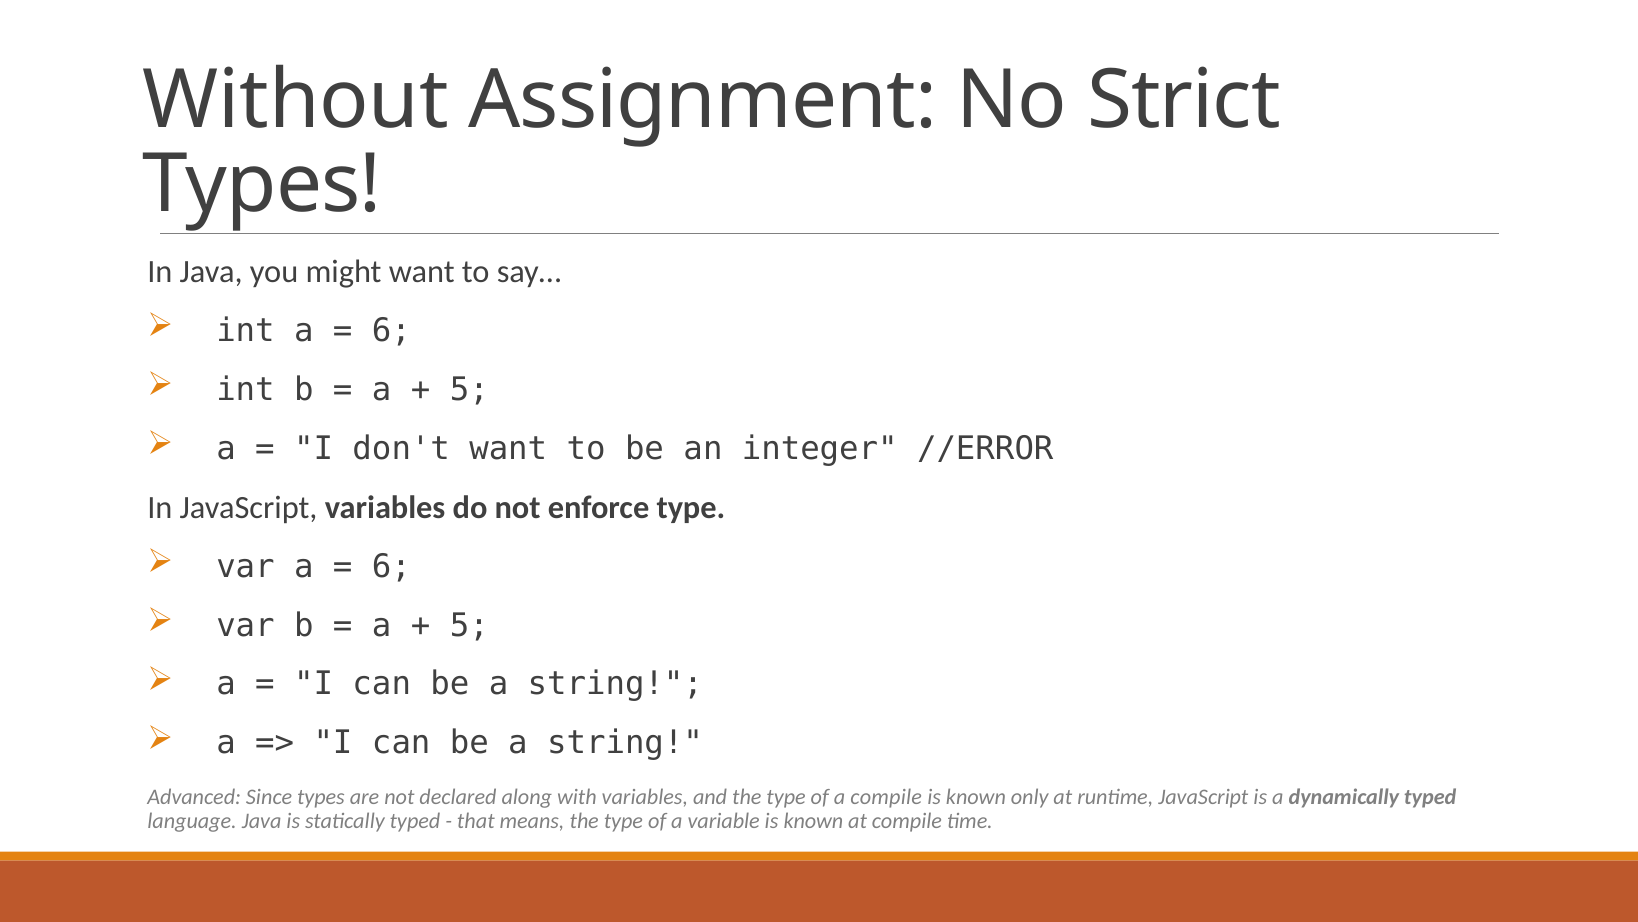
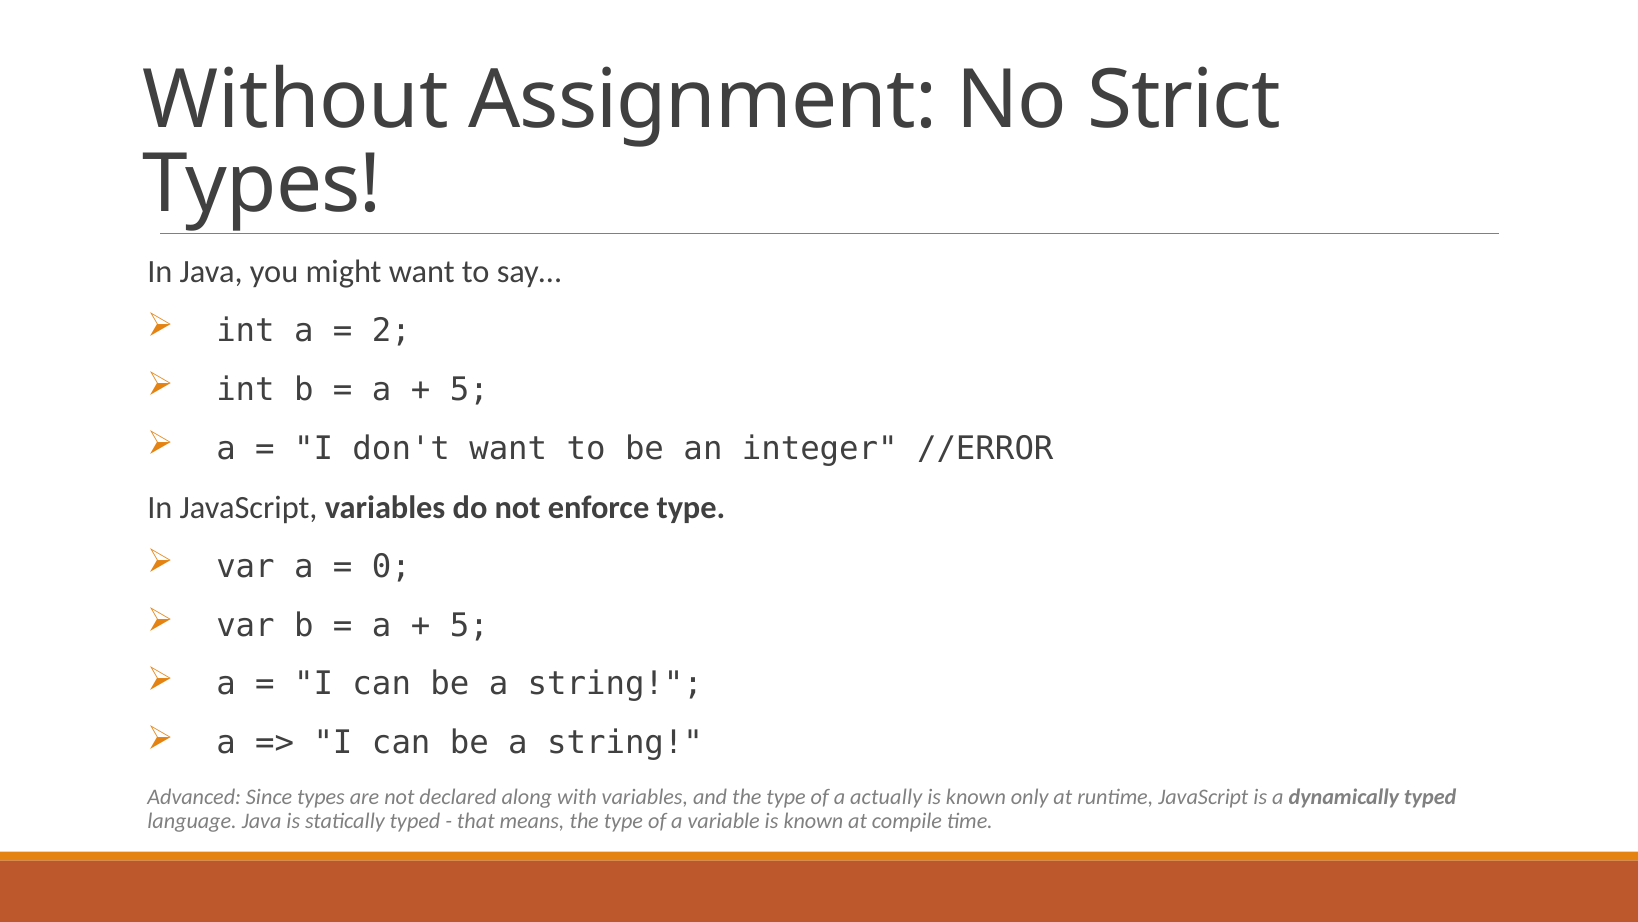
6: 6 -> 2 (391, 330)
6: 6 -> 0 (391, 566)
a compile: compile -> actually (886, 796)
